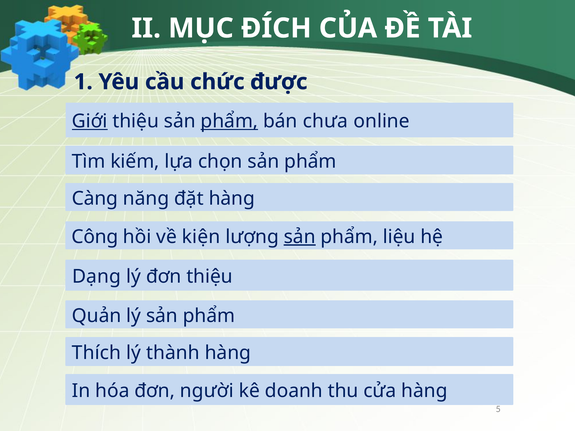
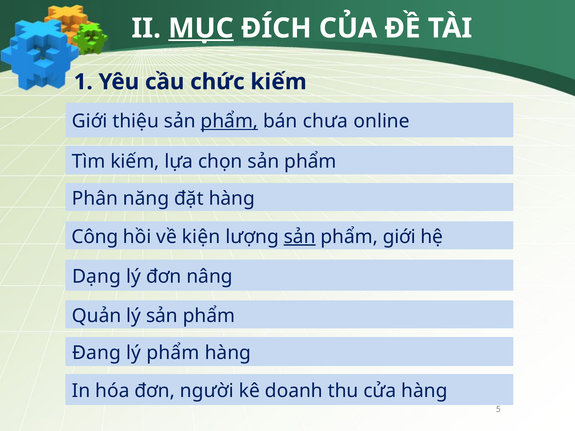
MỤC underline: none -> present (201, 28)
chức được: được -> kiếm (279, 82)
Giới underline: present -> none (90, 121)
Càng: Càng -> Phân (95, 198)
phẩm liệu: liệu -> giới (399, 237)
đơn thiệu: thiệu -> nâng (210, 277)
Thích: Thích -> Đang (97, 353)
lý thành: thành -> phẩm (173, 353)
